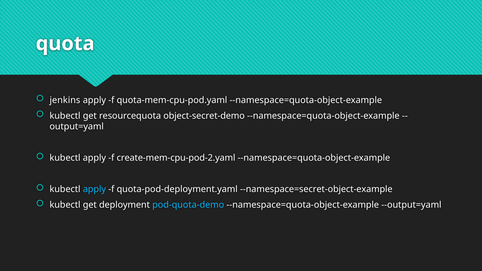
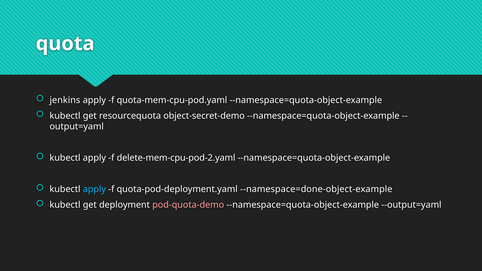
create-mem-cpu-pod-2.yaml: create-mem-cpu-pod-2.yaml -> delete-mem-cpu-pod-2.yaml (176, 158)
--namespace=secret-object-example: --namespace=secret-object-example -> --namespace=done-object-example (316, 189)
pod-quota-demo colour: light blue -> pink (188, 205)
